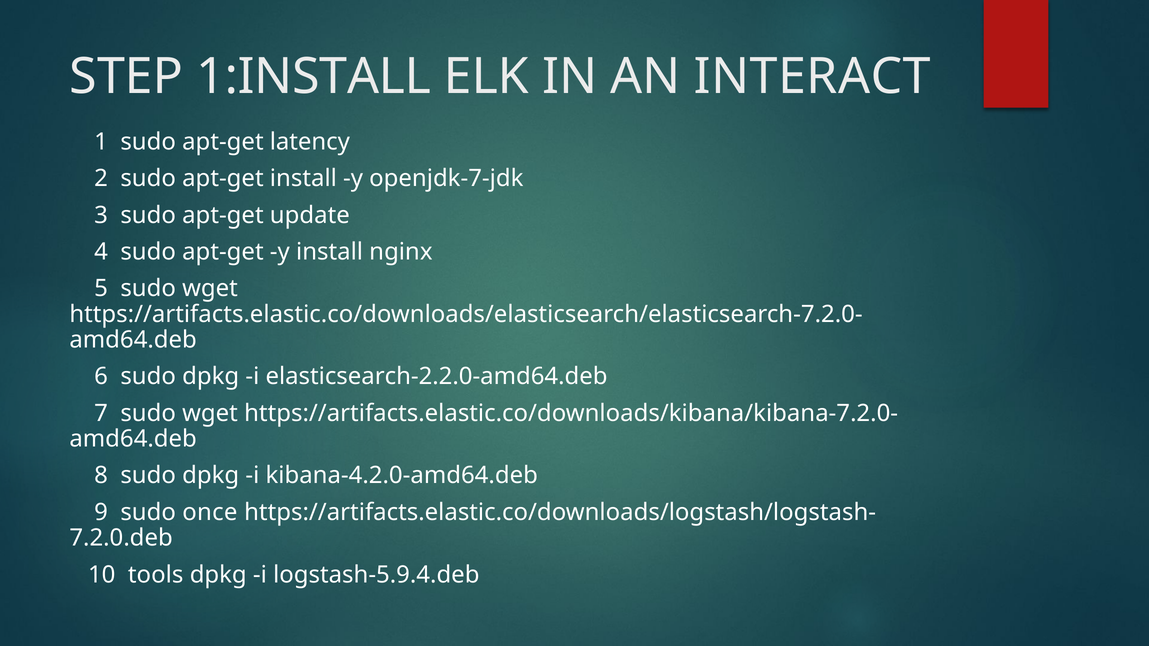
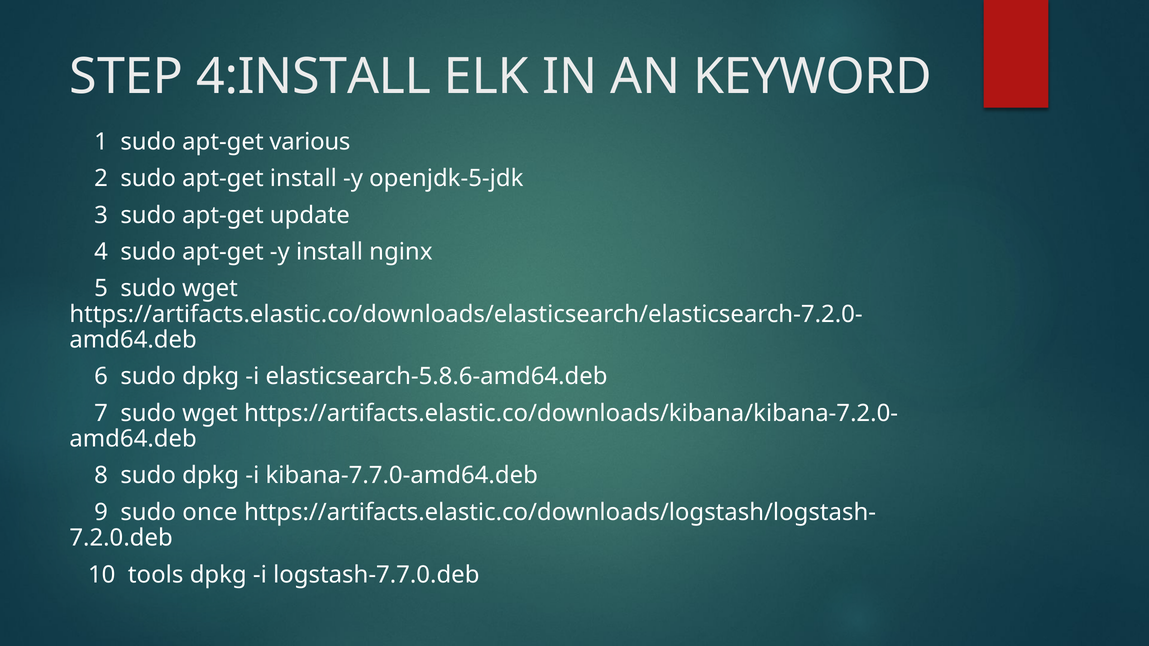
1:INSTALL: 1:INSTALL -> 4:INSTALL (314, 77)
INTERACT: INTERACT -> KEYWORD (813, 77)
latency: latency -> various (310, 142)
openjdk-7-jdk: openjdk-7-jdk -> openjdk-5-jdk (446, 179)
elasticsearch-2.2.0-amd64.deb: elasticsearch-2.2.0-amd64.deb -> elasticsearch-5.8.6-amd64.deb (437, 377)
kibana-4.2.0-amd64.deb: kibana-4.2.0-amd64.deb -> kibana-7.7.0-amd64.deb (402, 476)
logstash-5.9.4.deb: logstash-5.9.4.deb -> logstash-7.7.0.deb (376, 575)
